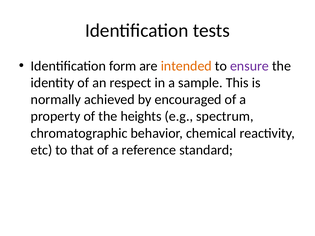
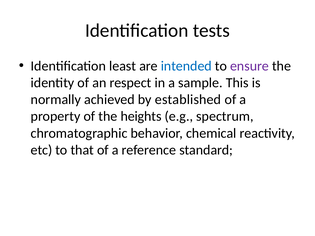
form: form -> least (123, 66)
intended colour: orange -> blue (186, 66)
encouraged: encouraged -> established (188, 100)
